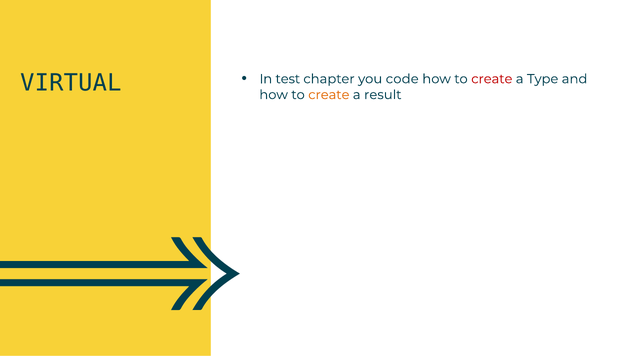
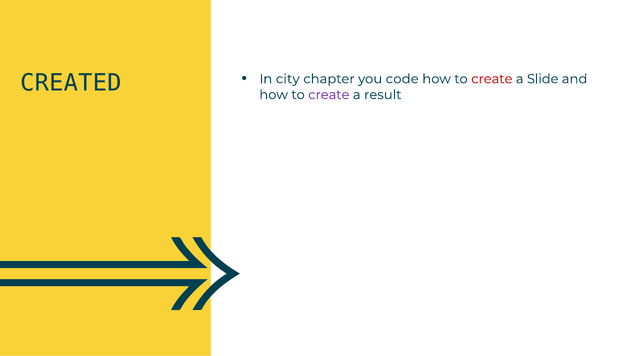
VIRTUAL: VIRTUAL -> CREATED (71, 83)
test: test -> city (288, 79)
Type: Type -> Slide (543, 79)
create colour: orange -> purple (329, 95)
